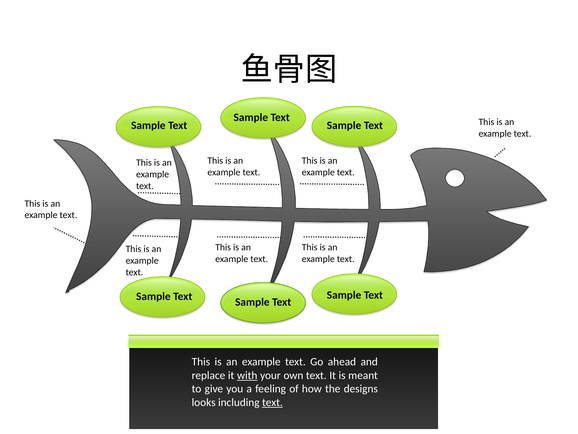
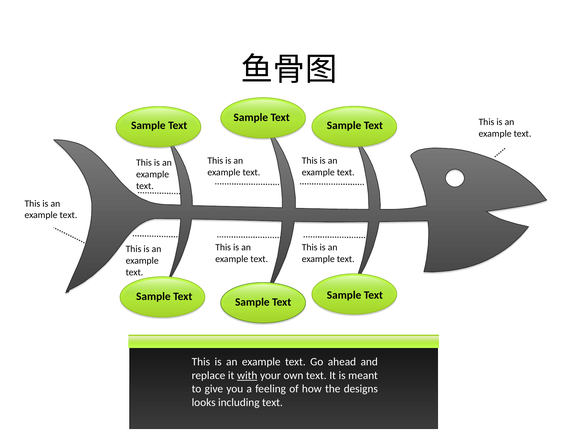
text underline: present -> none (272, 402)
